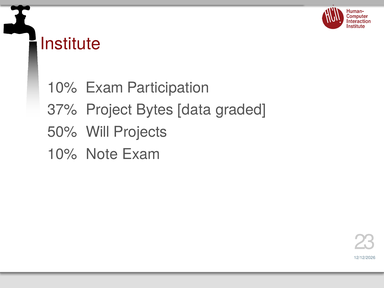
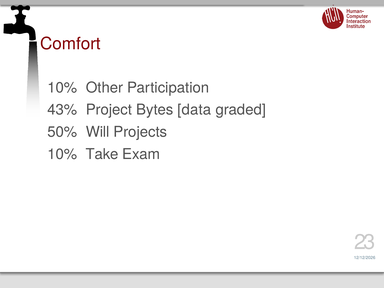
Institute: Institute -> Comfort (70, 44)
10% Exam: Exam -> Other (104, 88)
37%: 37% -> 43% (62, 110)
Note: Note -> Take (102, 154)
